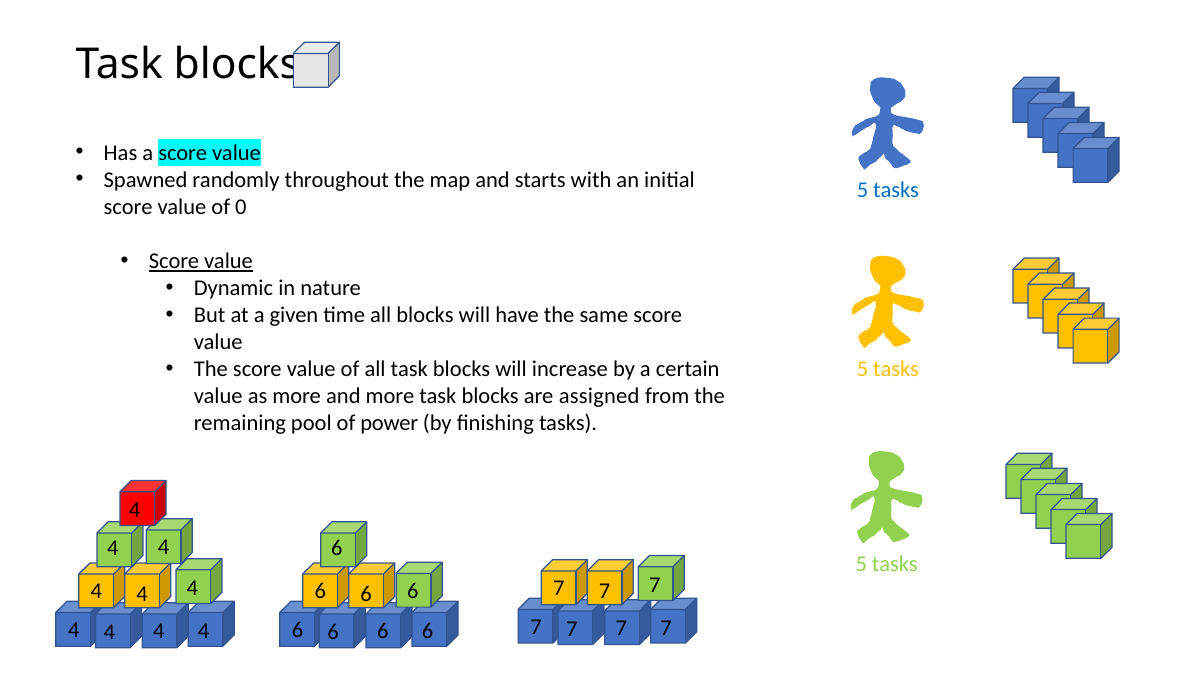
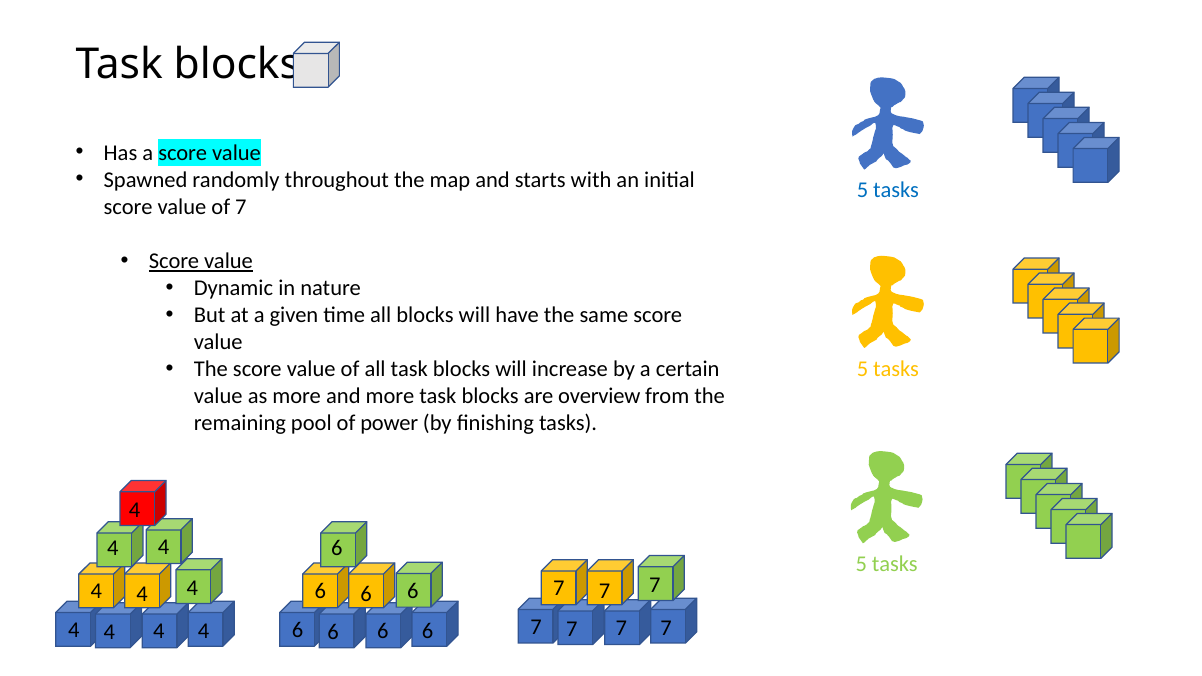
of 0: 0 -> 7 (241, 207)
assigned: assigned -> overview (599, 396)
